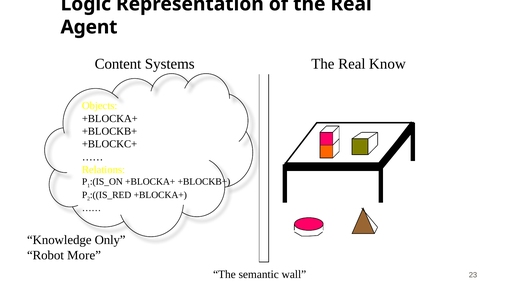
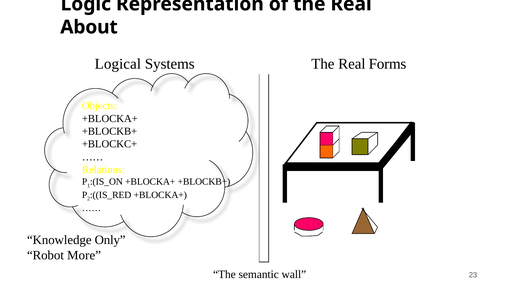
Agent: Agent -> About (89, 27)
Content: Content -> Logical (118, 64)
Know: Know -> Forms (388, 64)
